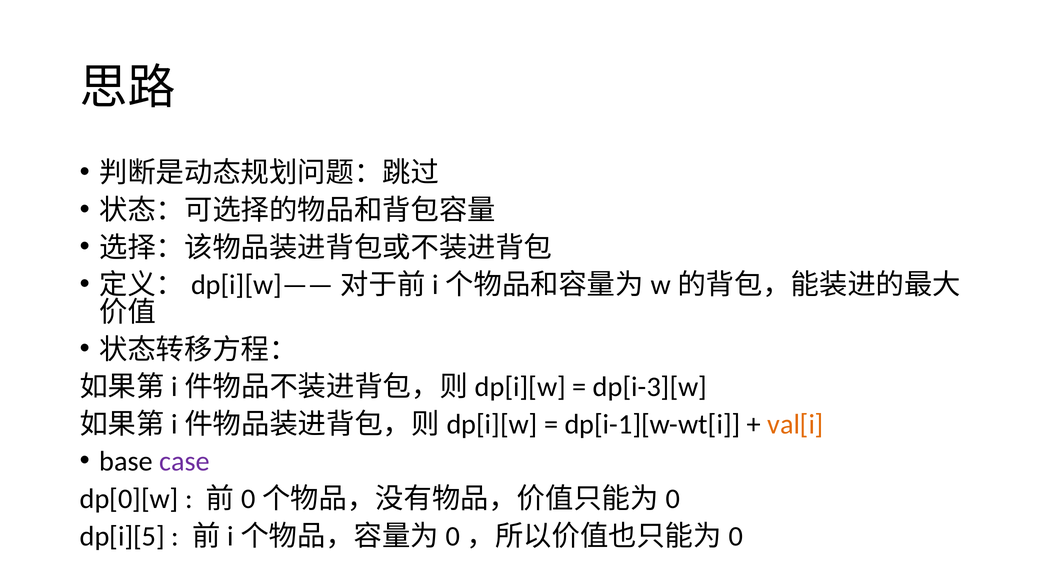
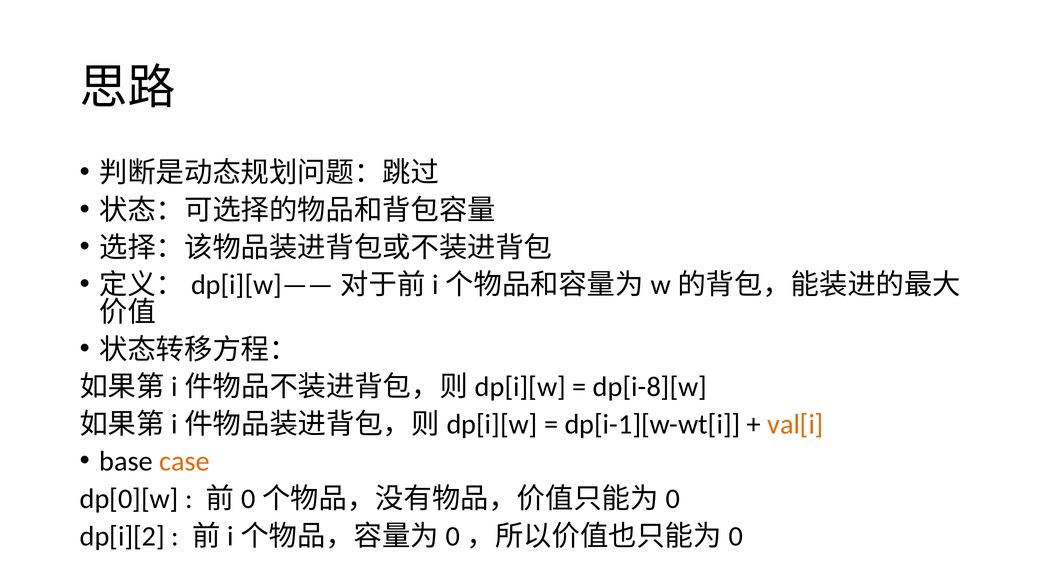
dp[i-3][w: dp[i-3][w -> dp[i-8][w (650, 387)
case colour: purple -> orange (184, 461)
dp[i][5: dp[i][5 -> dp[i][2 (122, 536)
